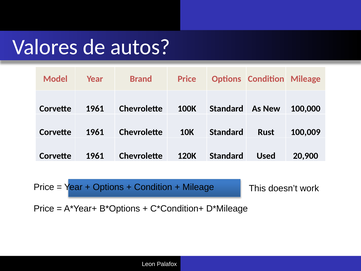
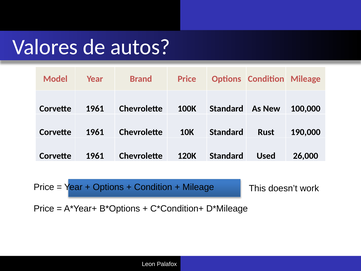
100,009: 100,009 -> 190,000 (306, 132)
20,900: 20,900 -> 26,000 (306, 156)
